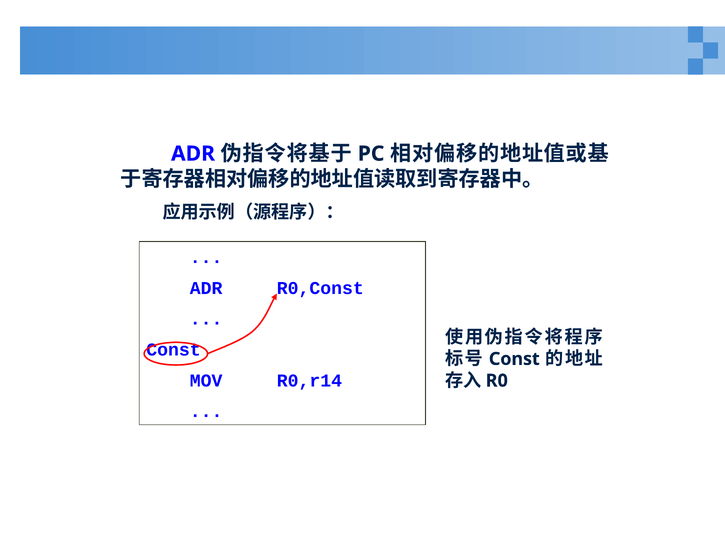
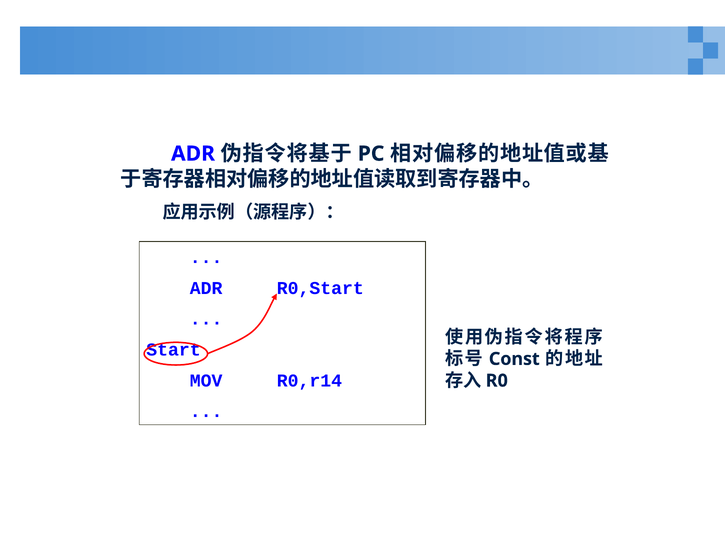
R0,Const: R0,Const -> R0,Start (320, 288)
Const: Const -> Start (174, 350)
